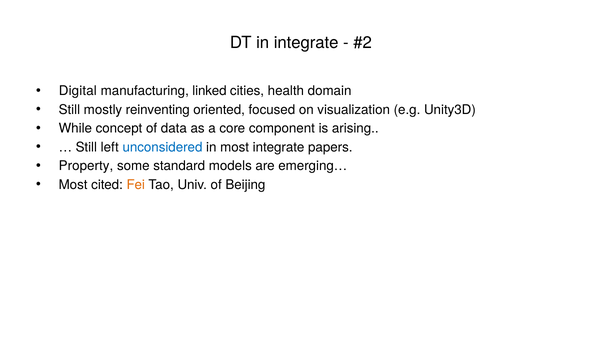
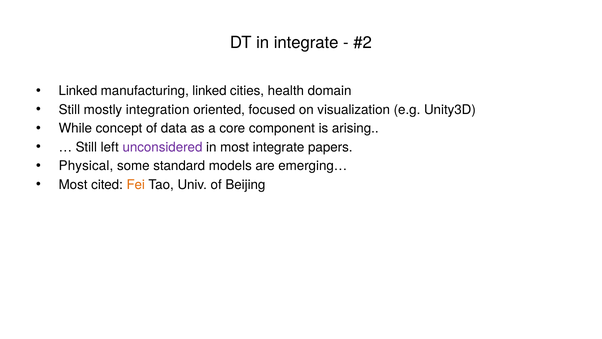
Digital: Digital -> Linked (78, 91)
reinventing: reinventing -> integration (158, 110)
unconsidered colour: blue -> purple (162, 147)
Property: Property -> Physical (86, 166)
